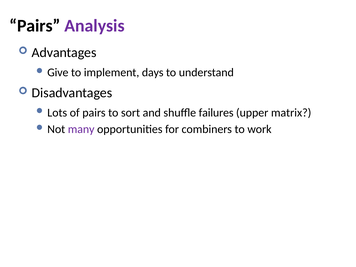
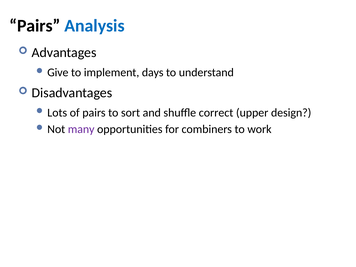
Analysis colour: purple -> blue (95, 26)
failures: failures -> correct (216, 113)
matrix: matrix -> design (291, 113)
